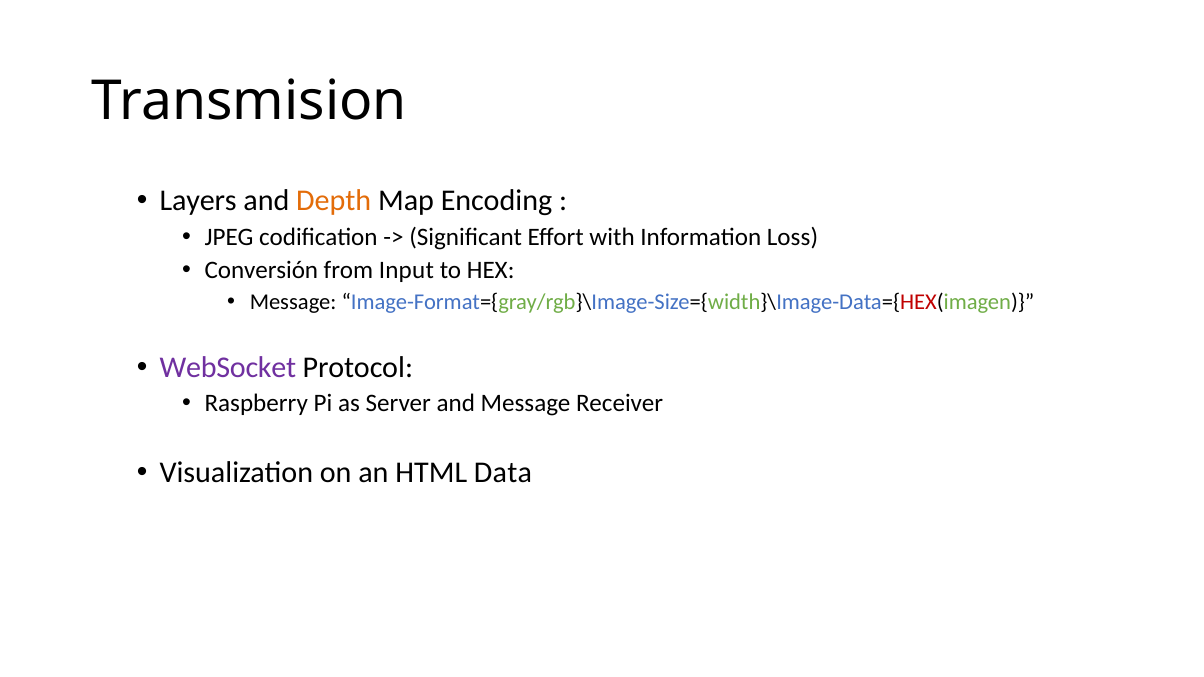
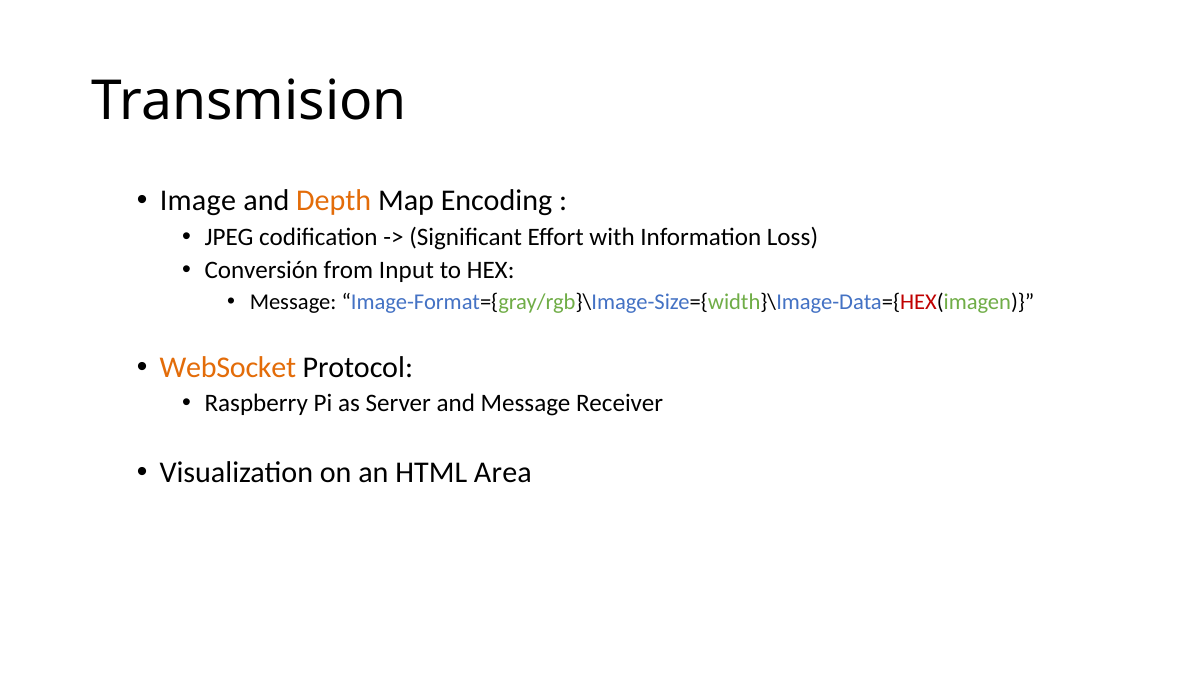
Layers: Layers -> Image (198, 201)
WebSocket colour: purple -> orange (228, 368)
Data: Data -> Area (503, 473)
